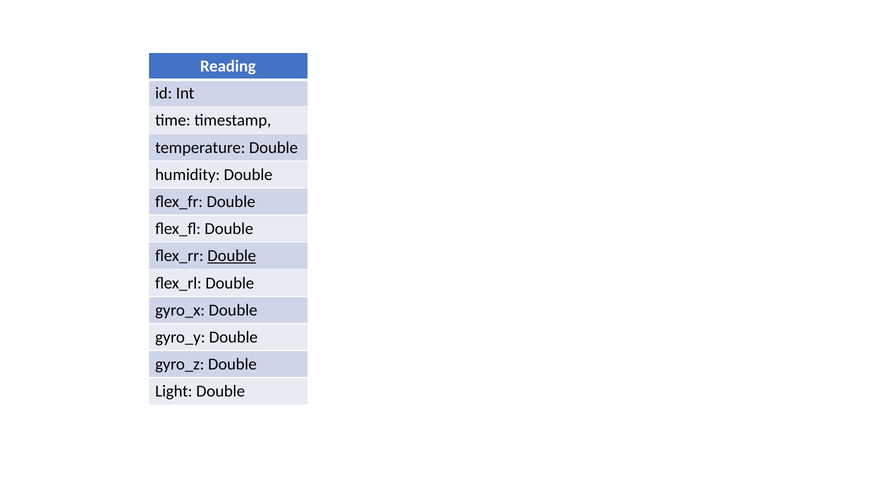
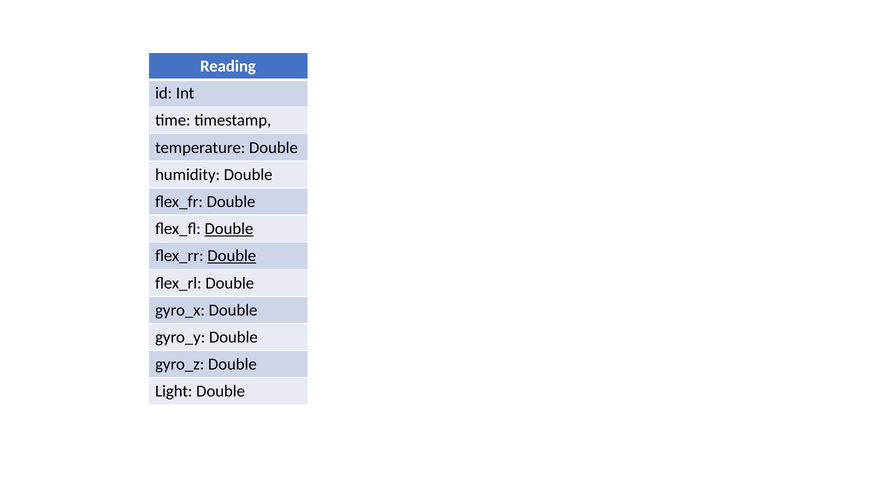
Double underline: none -> present (229, 229)
